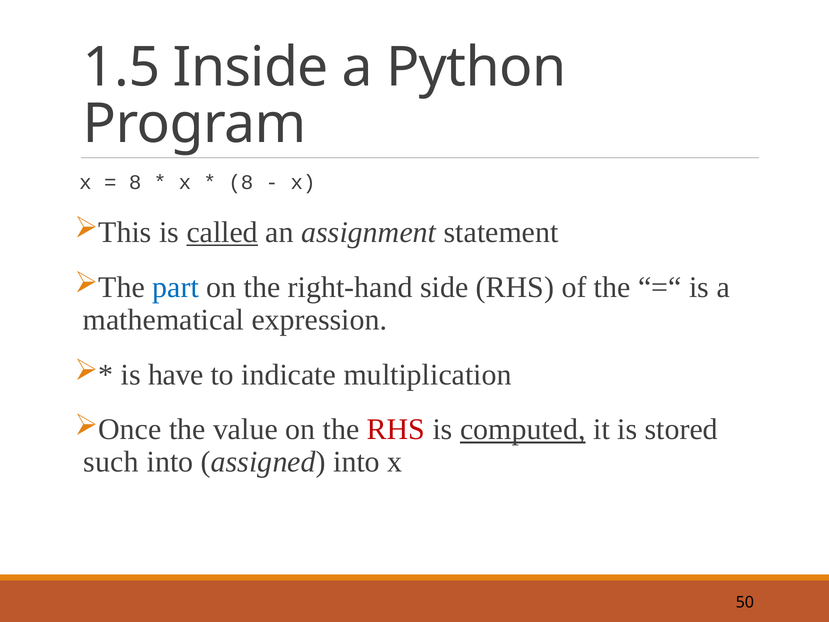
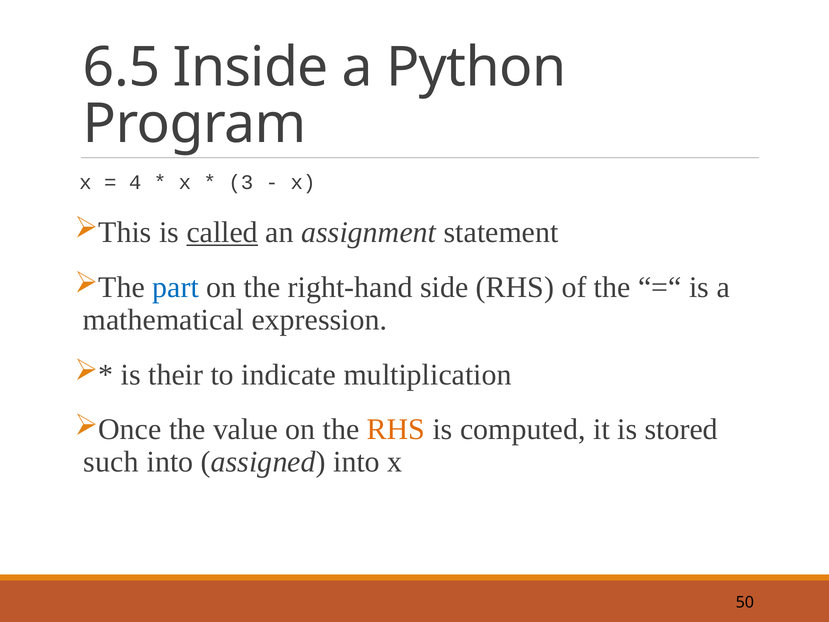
1.5: 1.5 -> 6.5 (122, 67)
8: 8 -> 4 (135, 183)
8: 8 -> 3 (241, 183)
have: have -> their (176, 374)
RHS colour: red -> orange (396, 429)
computed underline: present -> none (523, 429)
